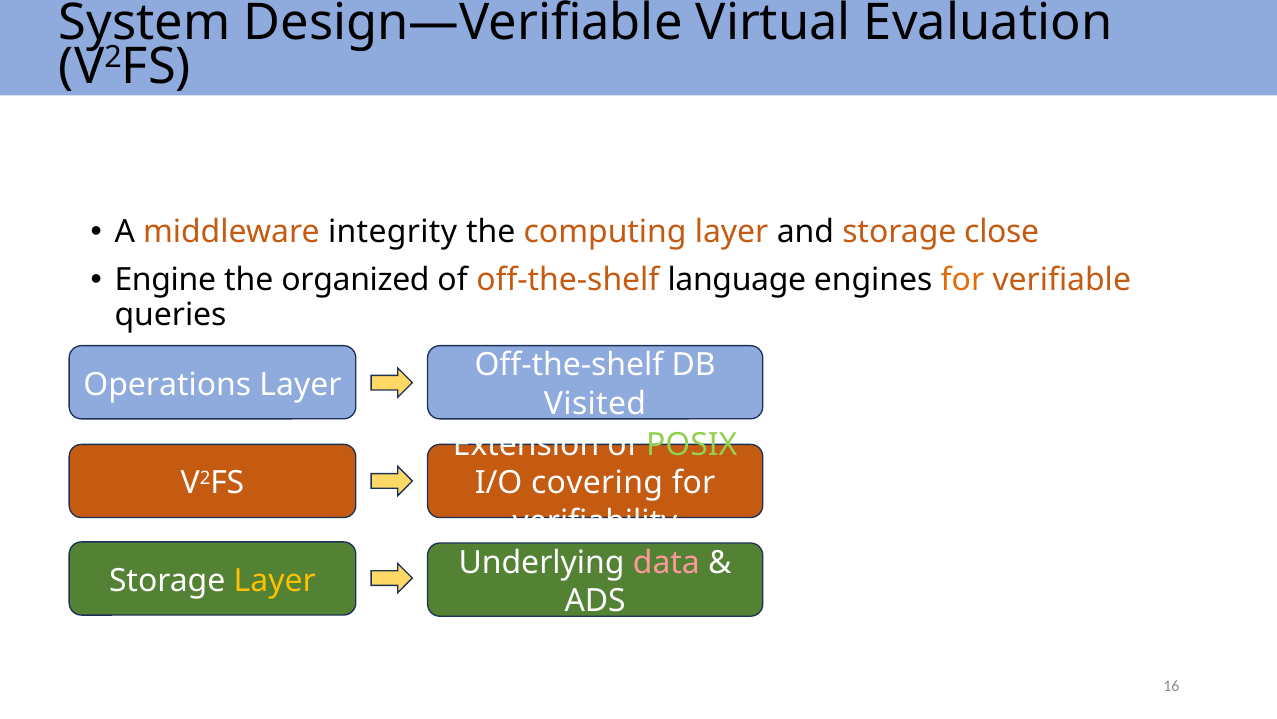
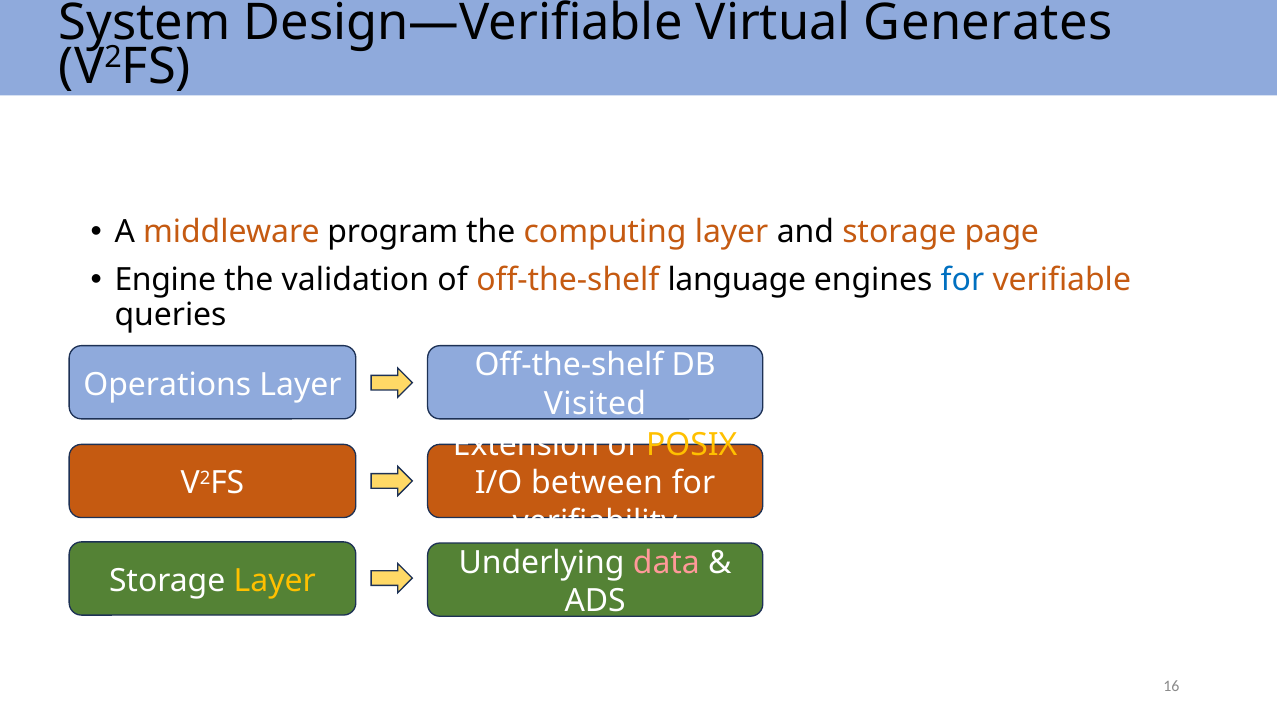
Evaluation: Evaluation -> Generates (988, 23)
integrity: integrity -> program (393, 232)
close: close -> page (1002, 232)
organized: organized -> validation (355, 280)
for colour: orange -> blue (962, 280)
POSIX colour: light green -> yellow (692, 444)
covering: covering -> between (597, 483)
